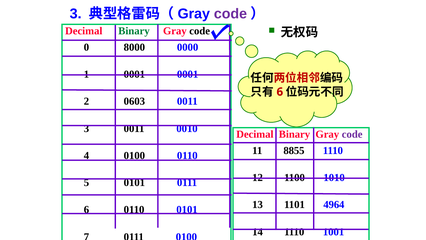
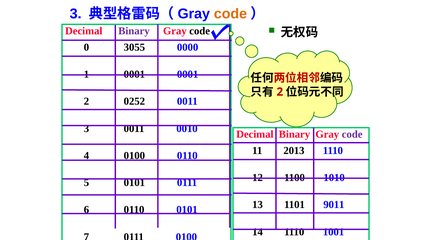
code colour: purple -> orange (230, 14)
Binary colour: green -> purple (134, 31)
8000: 8000 -> 3055 (134, 47)
6: 6 -> 2 (280, 92)
0603: 0603 -> 0252 (134, 101)
8855: 8855 -> 2013 (294, 150)
4964: 4964 -> 9011 (334, 204)
